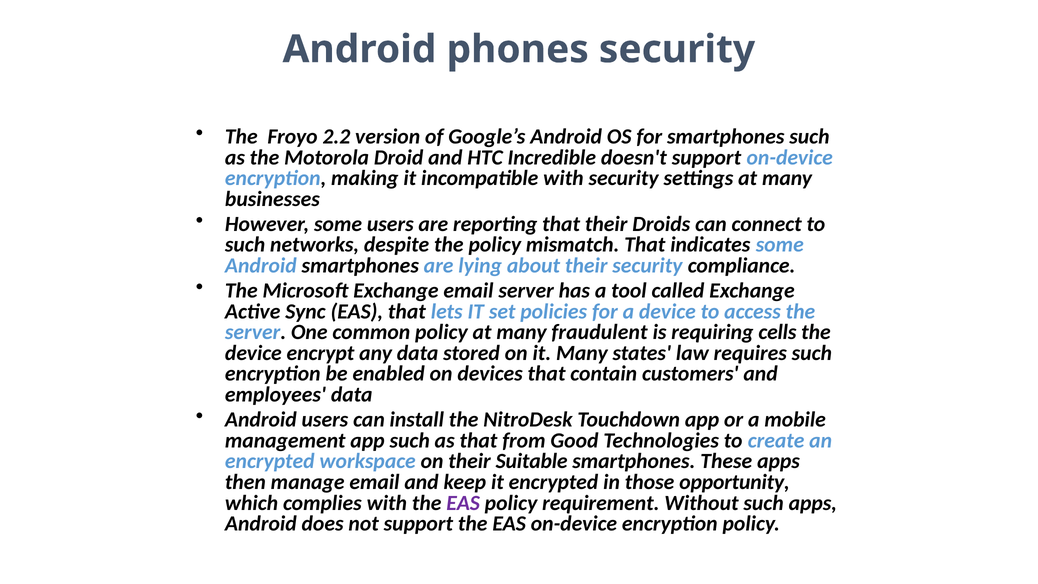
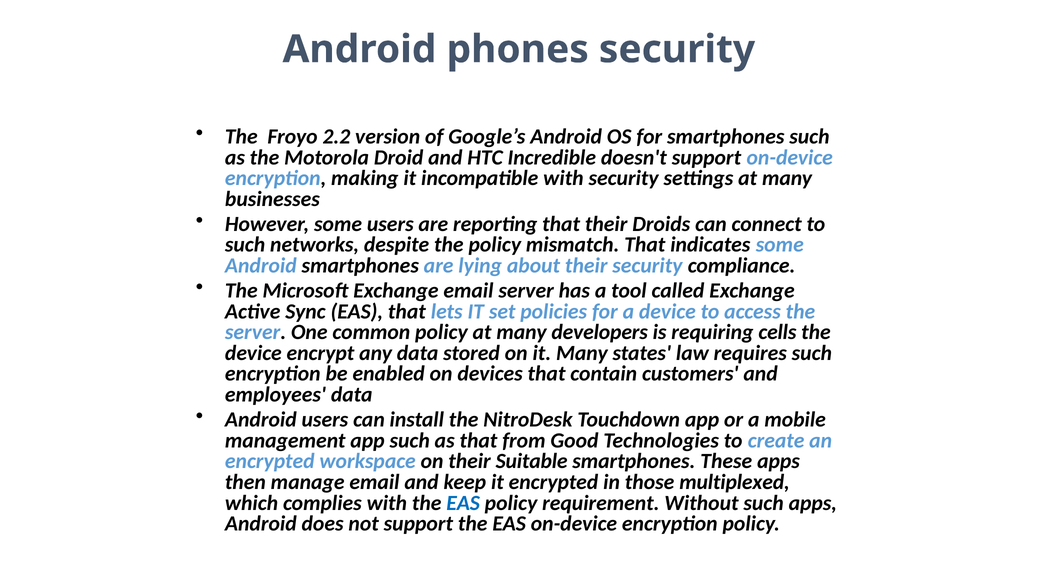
fraudulent: fraudulent -> developers (600, 332)
opportunity: opportunity -> multiplexed (734, 482)
EAS colour: purple -> blue (463, 503)
